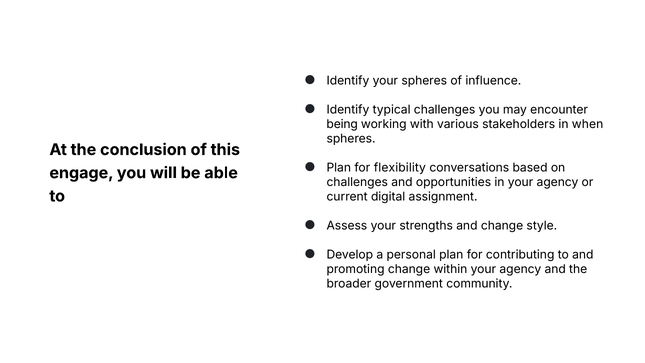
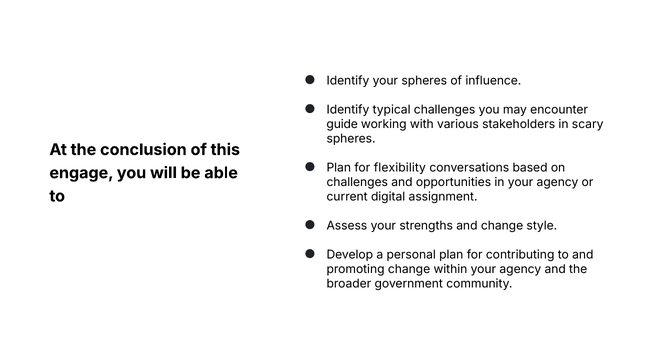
being: being -> guide (342, 124)
when: when -> scary (588, 124)
